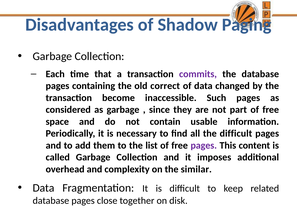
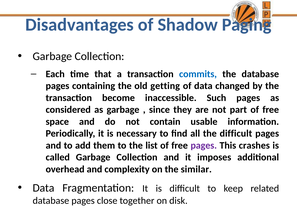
commits colour: purple -> blue (198, 74)
correct: correct -> getting (165, 86)
content: content -> crashes (254, 145)
